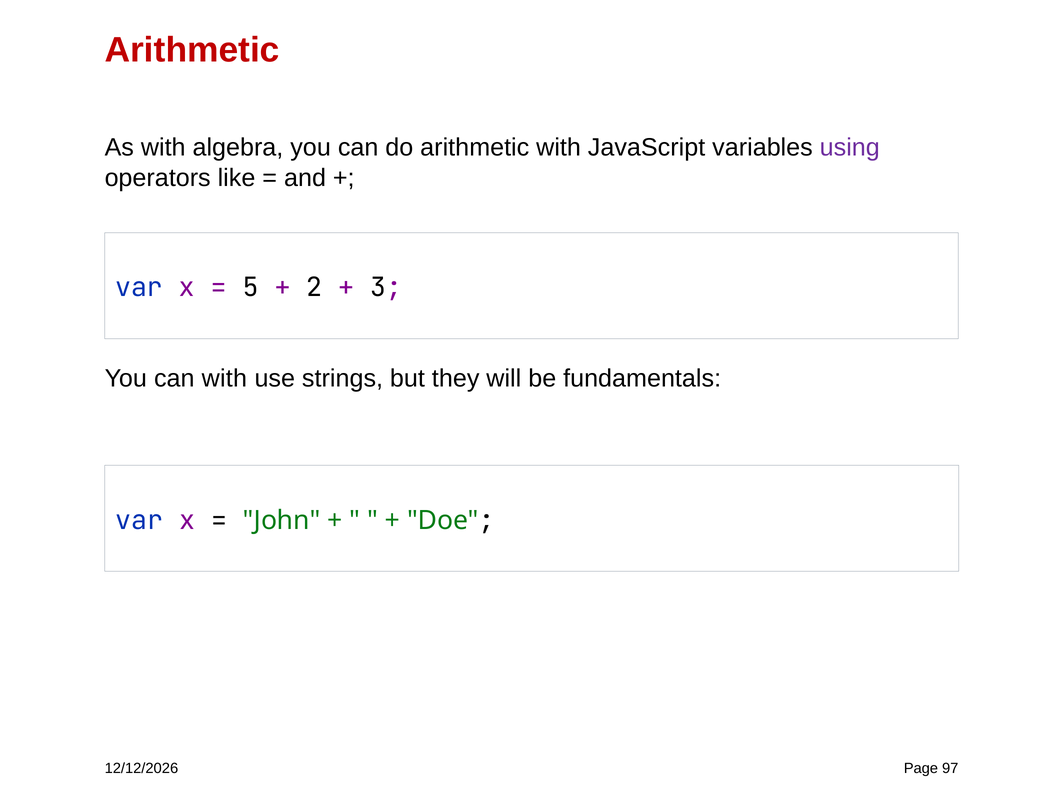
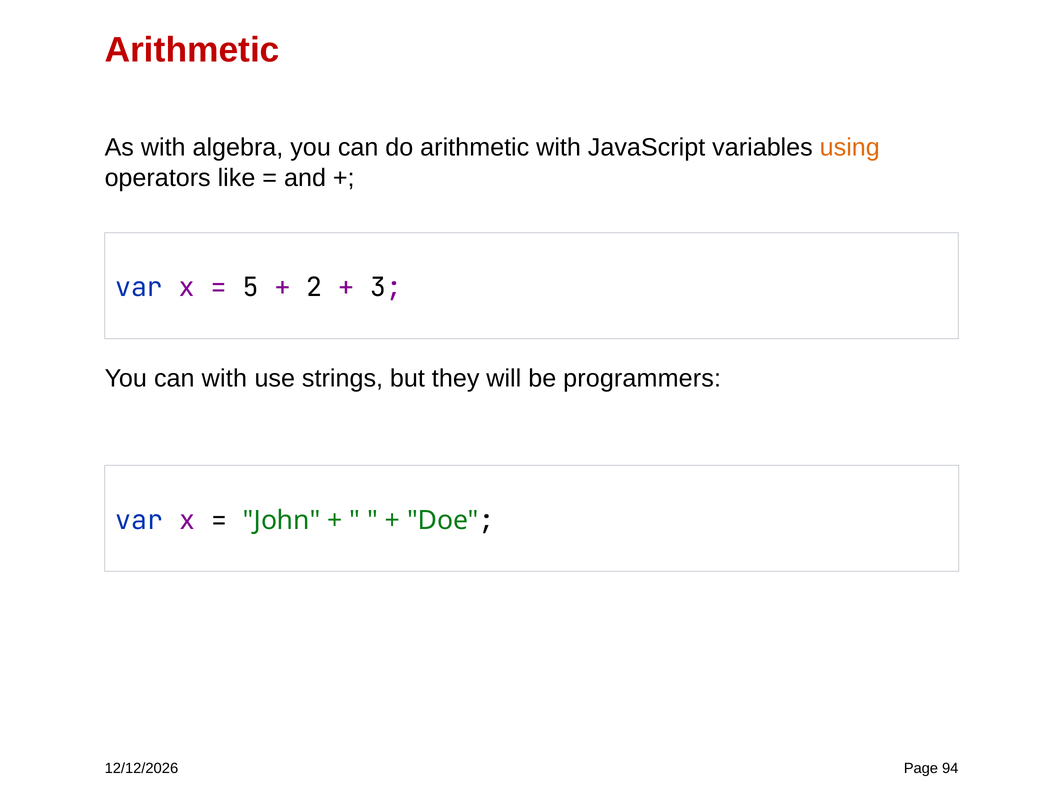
using colour: purple -> orange (850, 148)
fundamentals: fundamentals -> programmers (642, 379)
97: 97 -> 94 (950, 768)
